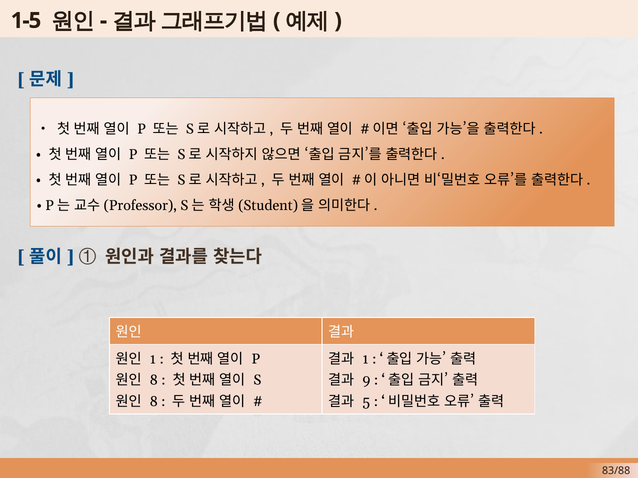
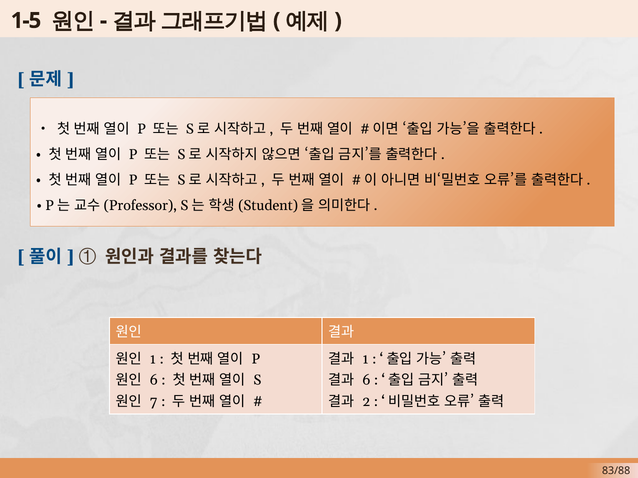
8: 8 -> 6 (154, 381)
9: 9 -> 6 (366, 381)
8: 8 -> 7 (154, 402)
5: 5 -> 2 (366, 402)
